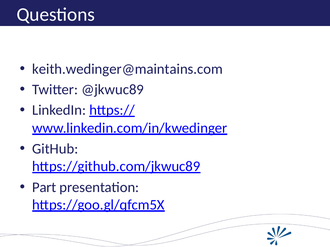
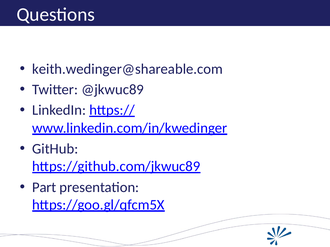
keith.wedinger@maintains.com: keith.wedinger@maintains.com -> keith.wedinger@shareable.com (128, 69)
